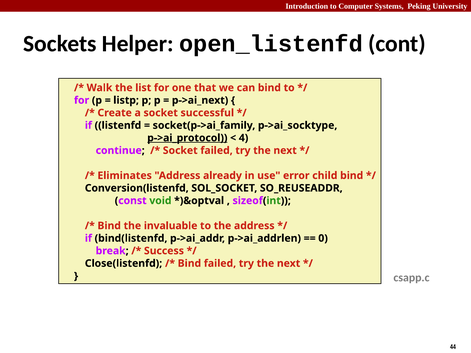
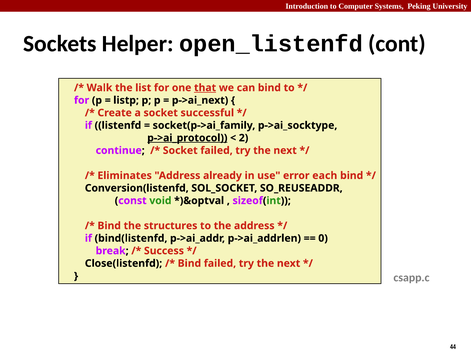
that underline: none -> present (205, 88)
4: 4 -> 2 (244, 138)
child: child -> each (325, 176)
invaluable: invaluable -> structures (171, 226)
